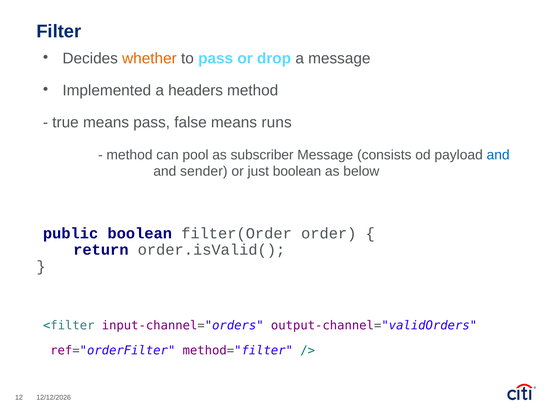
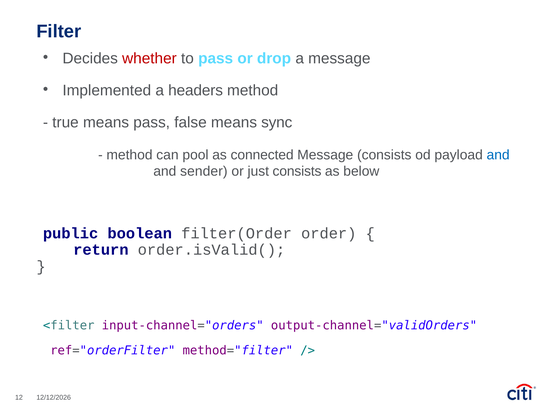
whether colour: orange -> red (149, 58)
runs: runs -> sync (277, 123)
subscriber: subscriber -> connected (262, 155)
just boolean: boolean -> consists (297, 171)
